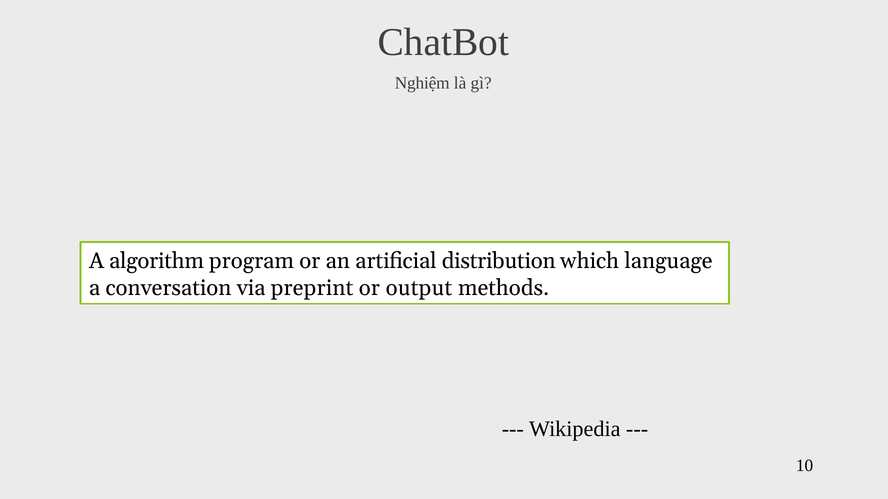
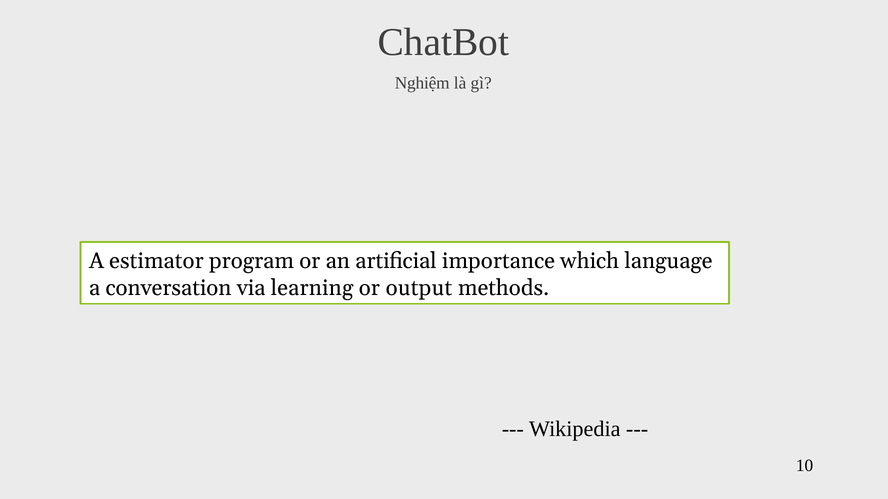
algorithm: algorithm -> estimator (156, 261)
distribution: distribution -> importance (498, 261)
preprint: preprint -> learning (312, 288)
